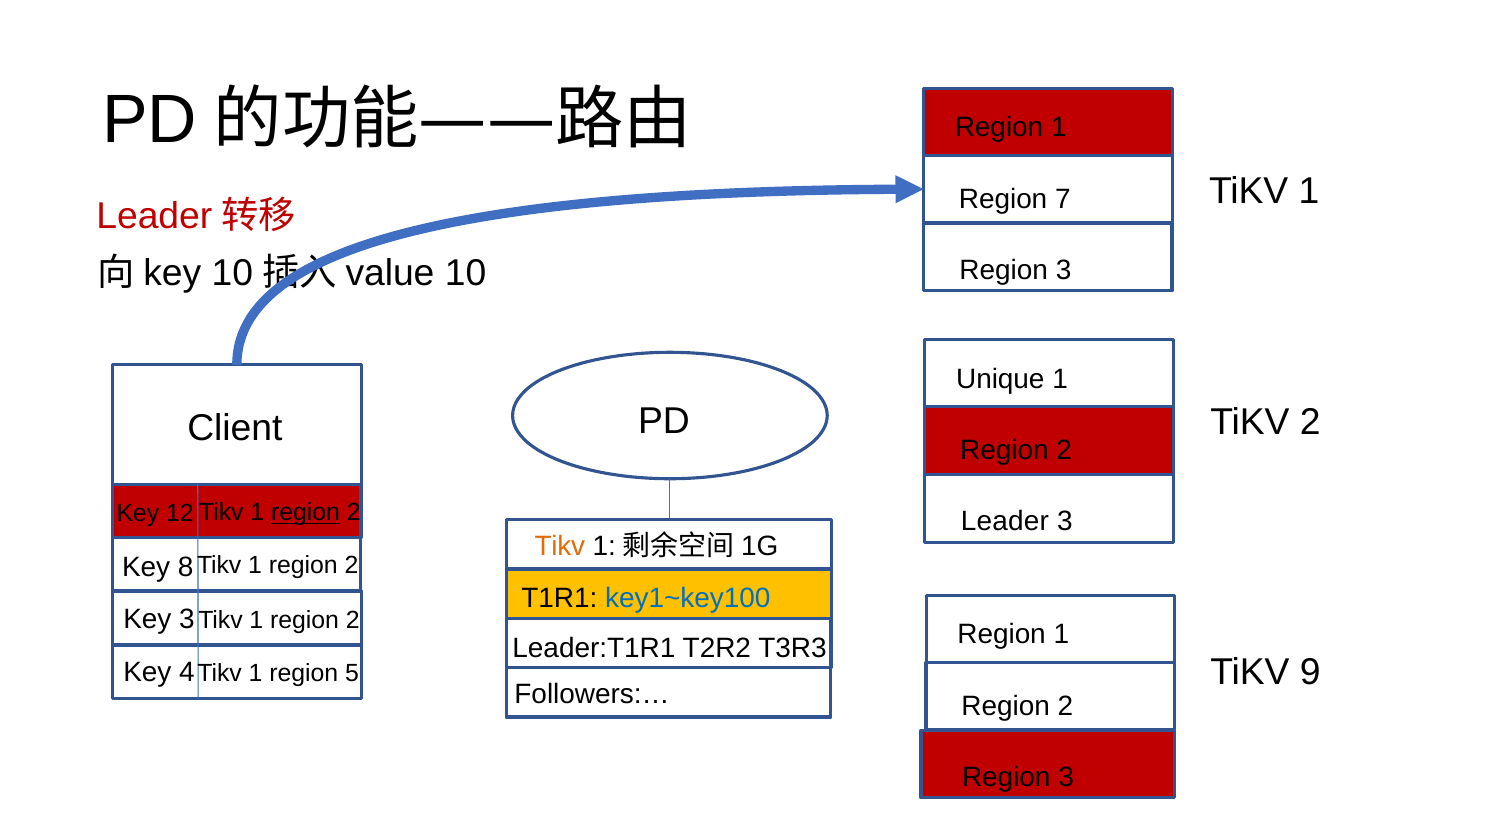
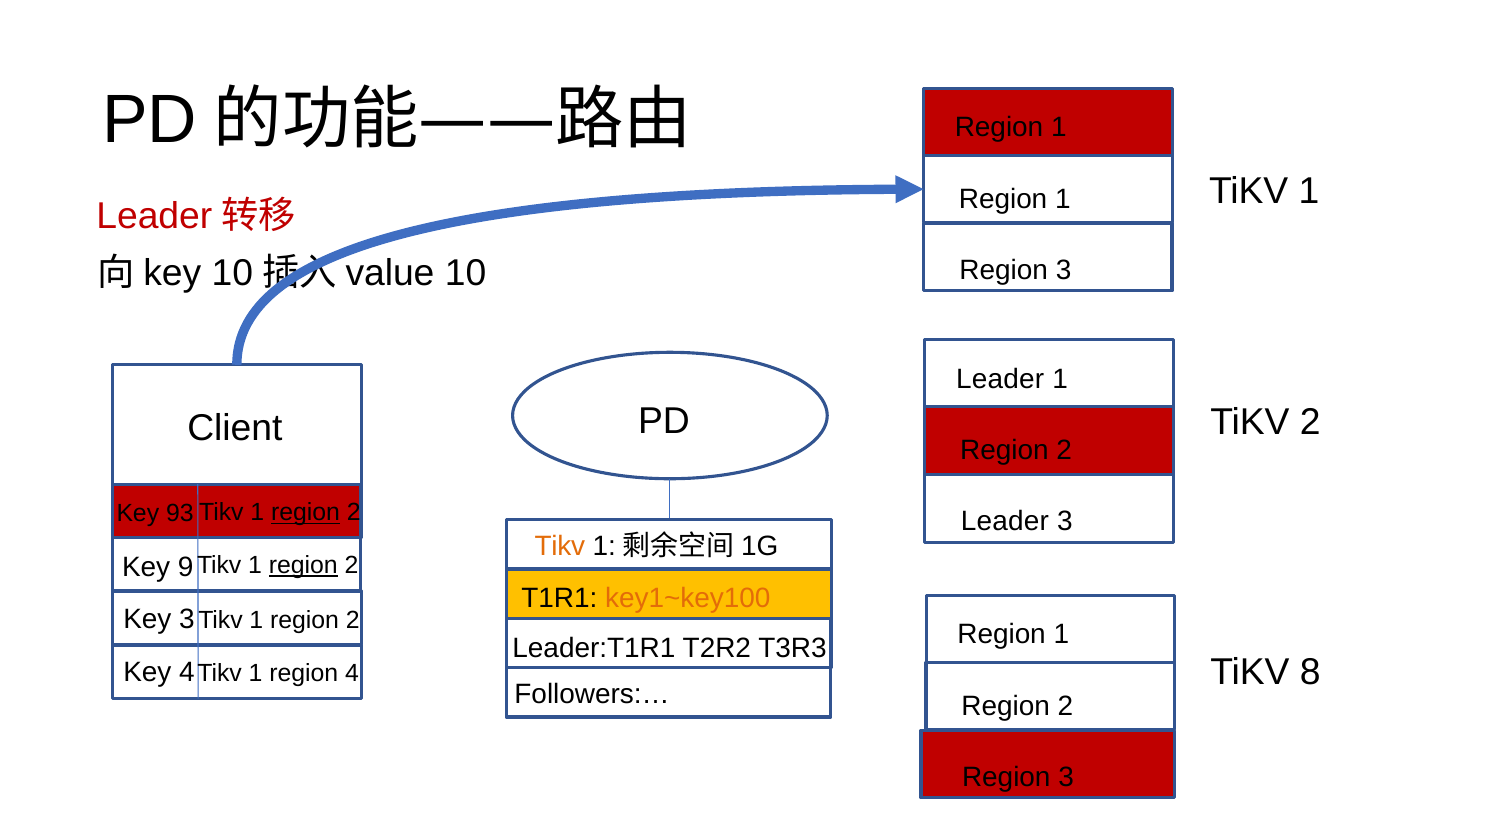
7: 7 -> 1 (1063, 199)
Unique: Unique -> Leader (1000, 379)
12: 12 -> 93 (180, 513)
region underline: none -> present (303, 565)
8: 8 -> 9 (186, 567)
key1~key100 colour: blue -> orange (688, 598)
9: 9 -> 8 (1310, 671)
region 5: 5 -> 4 (352, 673)
